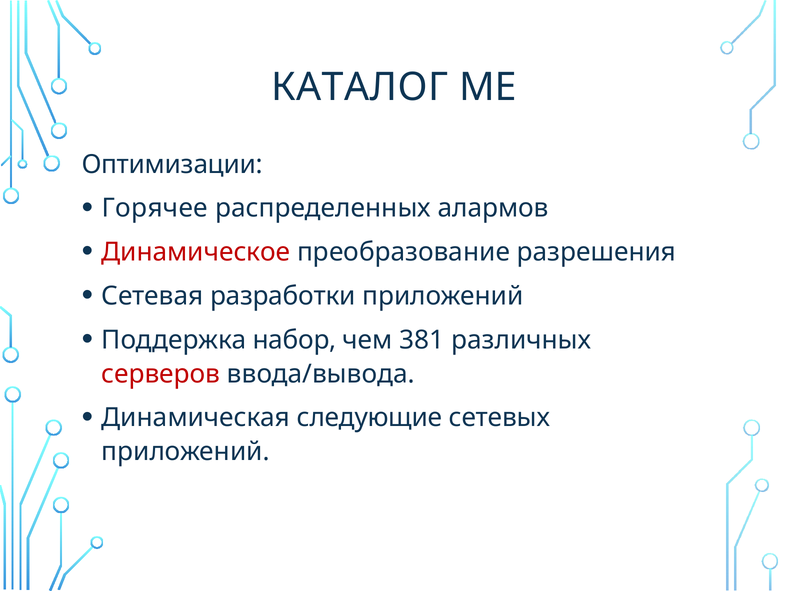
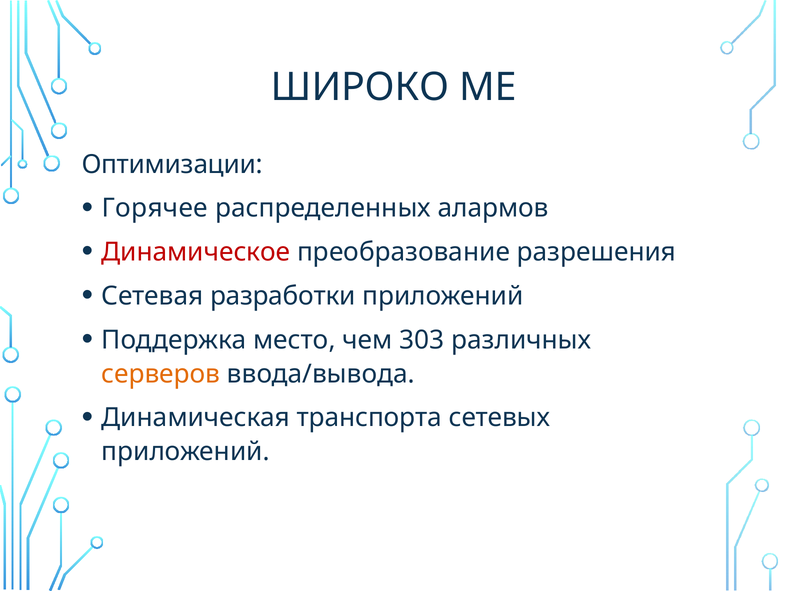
КАТАЛОГ: КАТАЛОГ -> ШИРОКО (360, 87)
набор: набор -> место (294, 340)
381: 381 -> 303 (422, 340)
серверов colour: red -> orange (161, 374)
следующие: следующие -> транспорта (369, 418)
